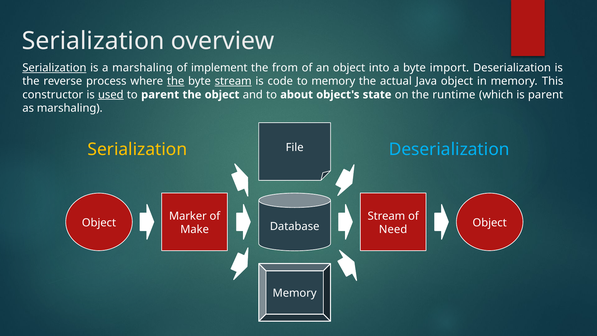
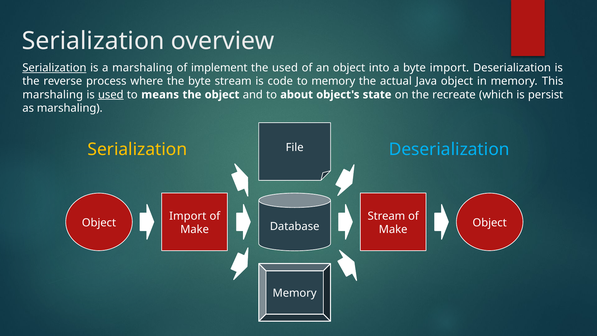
the from: from -> used (285, 68)
the underline: present -> none (176, 81)
stream underline: present -> none (233, 81)
constructor: constructor -> marshaling (53, 95)
to parent: parent -> means (160, 95)
runtime: runtime -> recreate (454, 95)
is parent: parent -> persist (546, 95)
Marker: Marker -> Import (188, 216)
Need: Need -> Make (393, 229)
